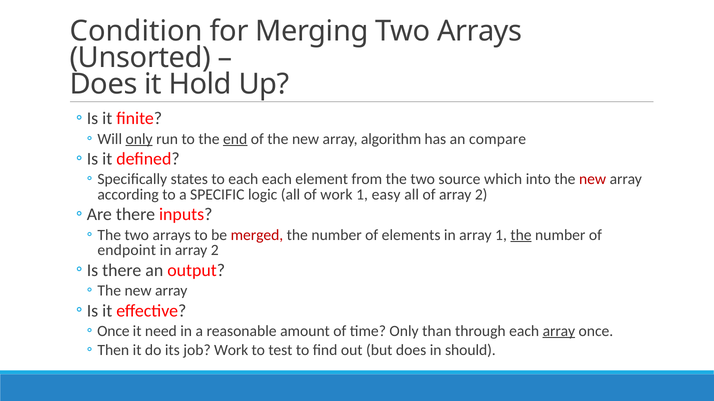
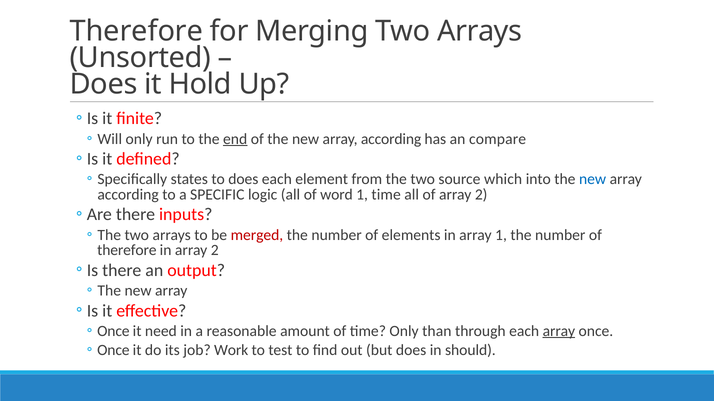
Condition: Condition -> Therefore (136, 31)
only underline: present -> none (139, 139)
algorithm: algorithm -> according (391, 139)
to each: each -> does (243, 180)
new colour: red -> blue (593, 180)
of work: work -> word (336, 195)
1 easy: easy -> time (386, 195)
the underline: present -> none (521, 235)
endpoint: endpoint -> therefore (127, 250)
Then: Then -> Once (113, 351)
